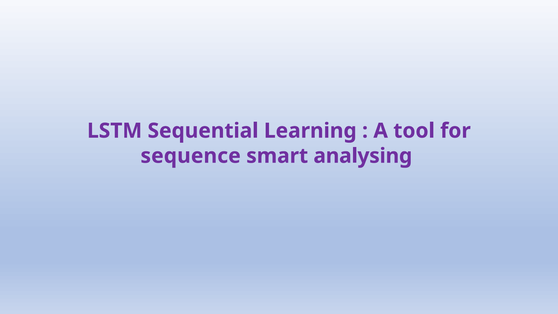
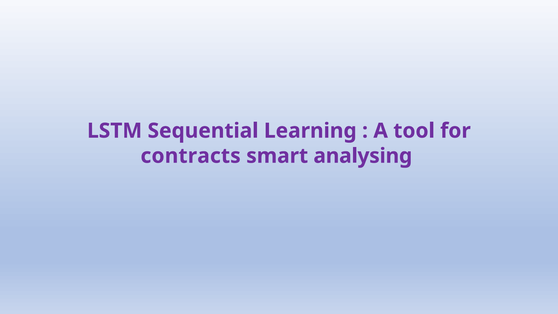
sequence: sequence -> contracts (191, 156)
